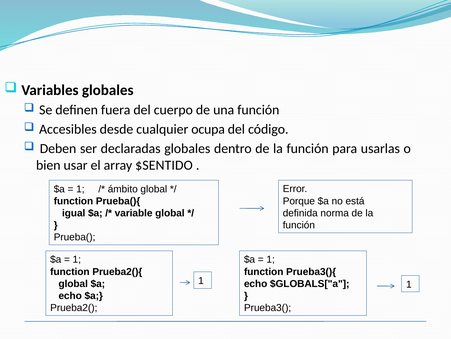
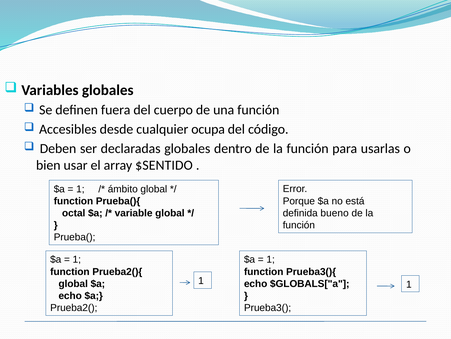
norma: norma -> bueno (335, 213)
igual: igual -> octal (74, 213)
